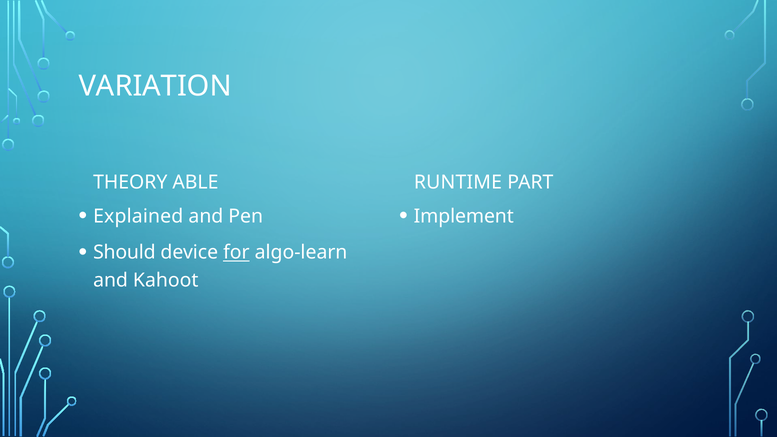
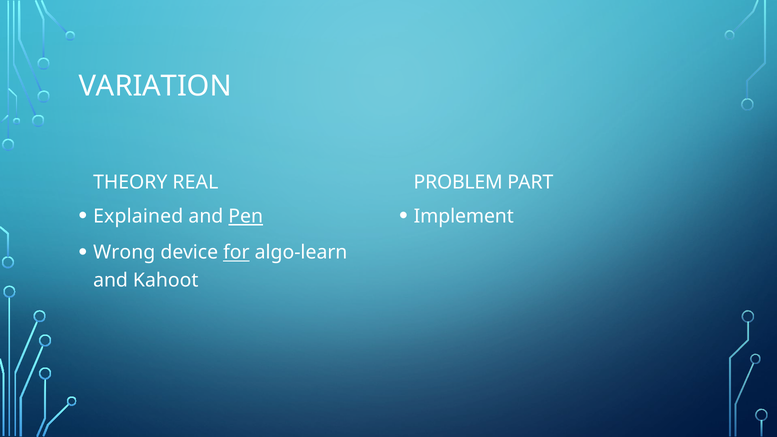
ABLE: ABLE -> REAL (195, 182)
RUNTIME: RUNTIME -> PROBLEM (458, 182)
Pen underline: none -> present (246, 216)
Should: Should -> Wrong (124, 253)
